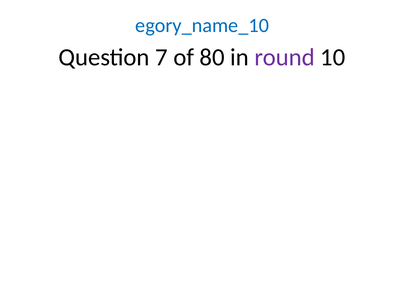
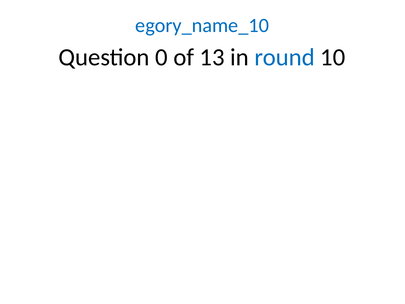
7: 7 -> 0 (161, 57)
80: 80 -> 13 (212, 57)
round colour: purple -> blue (285, 57)
